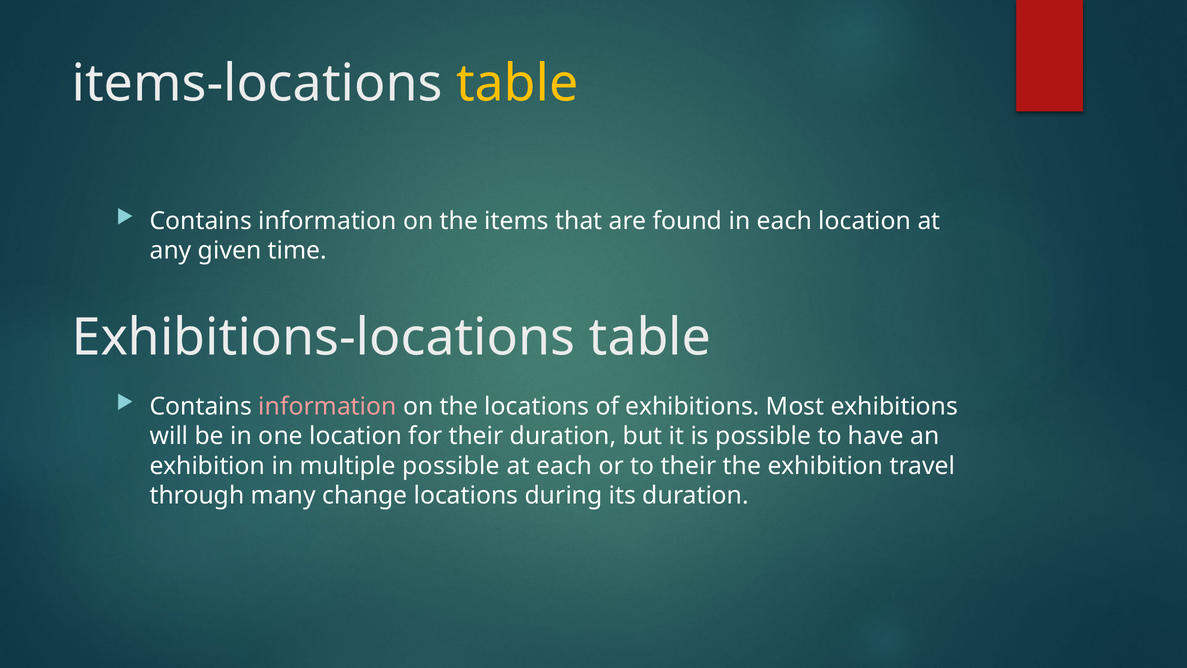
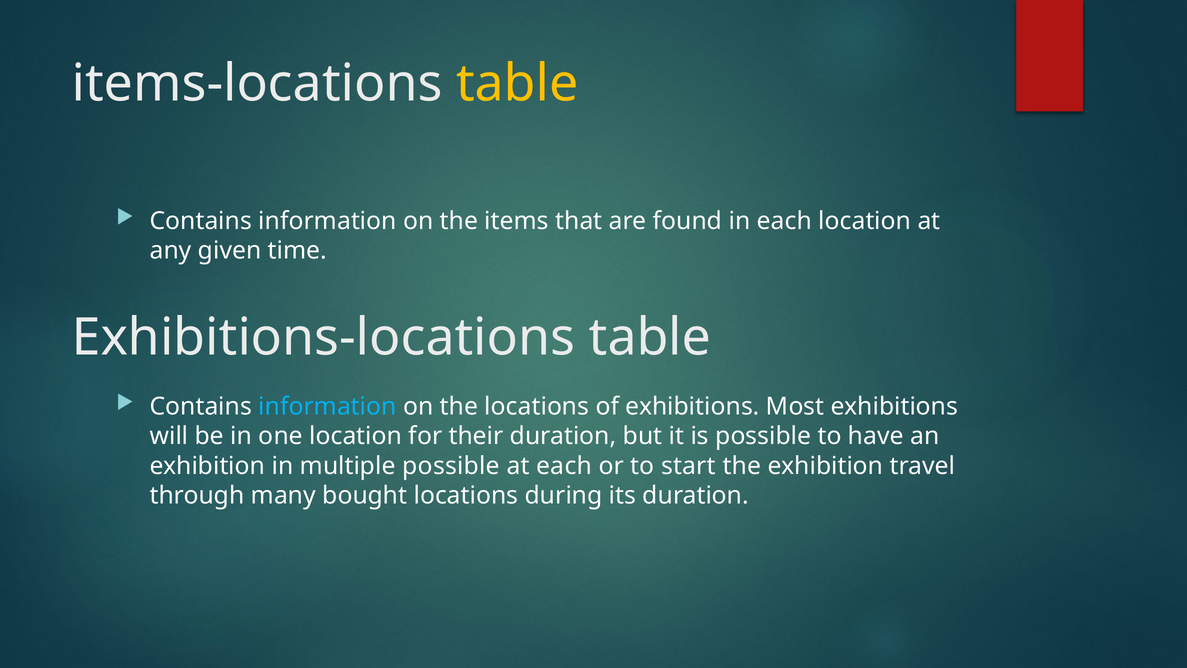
information colour: pink -> light blue (328, 406)
to their: their -> start (688, 466)
change: change -> bought (365, 496)
